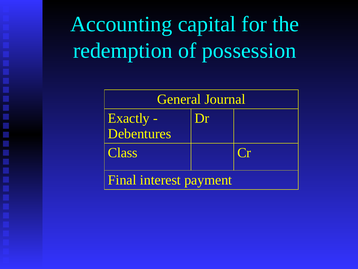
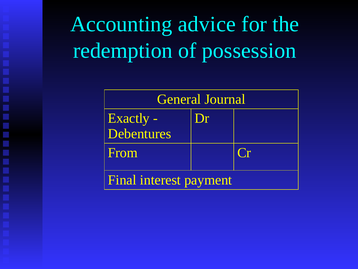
capital: capital -> advice (207, 24)
Class: Class -> From (123, 153)
